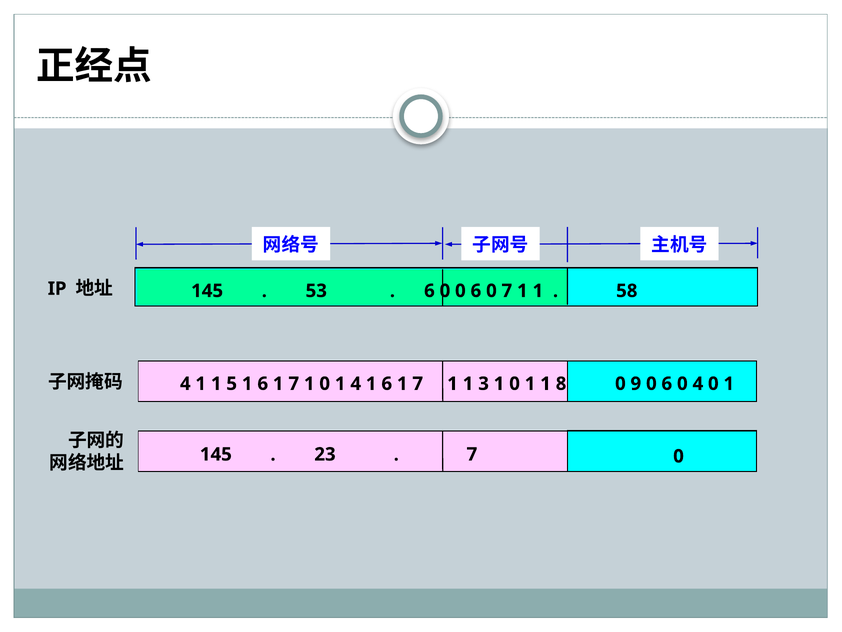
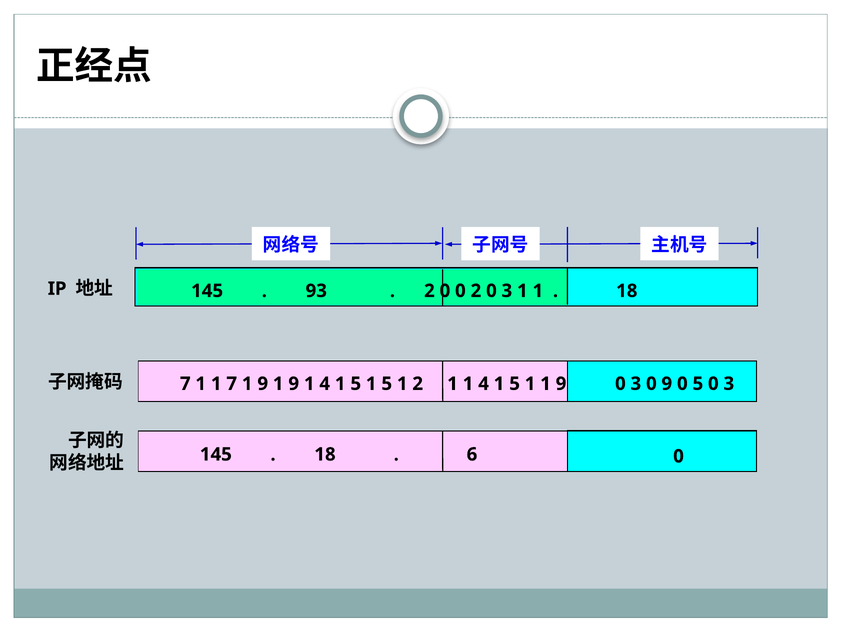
53: 53 -> 93 (316, 291)
6: 6 -> 2 (429, 291)
0 0 6: 6 -> 2 (476, 291)
7: 7 -> 3 (507, 291)
58: 58 -> 18 (627, 291)
4: 4 -> 7 (185, 383)
1 5: 5 -> 7 (232, 383)
6: 6 -> 9 (263, 383)
7: 7 -> 9 (294, 383)
0: 0 -> 4 (325, 383)
4: 4 -> 5 (356, 383)
6: 6 -> 5 (387, 383)
7: 7 -> 2 (418, 383)
1 1 3: 3 -> 4 (484, 383)
0: 0 -> 5 (515, 383)
1 1 8: 8 -> 9 (561, 383)
9: 9 -> 3 (636, 383)
6: 6 -> 9 (667, 383)
0 4: 4 -> 5 (698, 383)
1: 1 -> 3 (729, 383)
23: 23 -> 18 (325, 454)
7: 7 -> 6 (472, 454)
